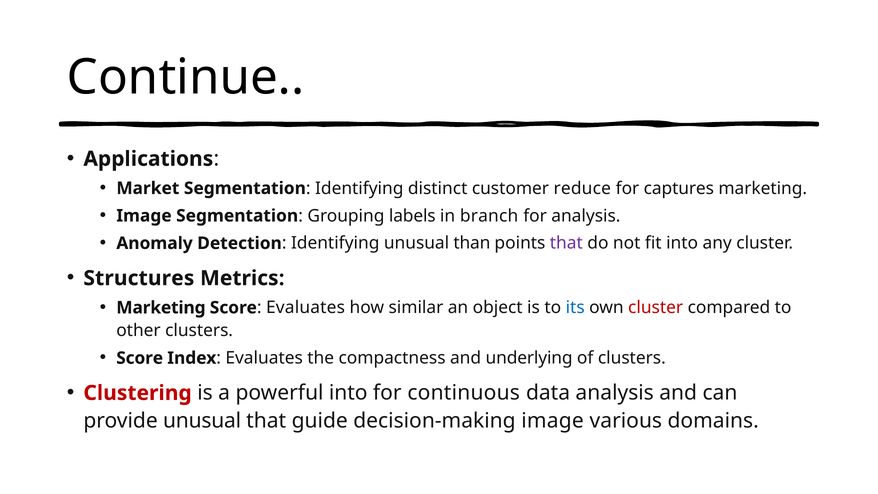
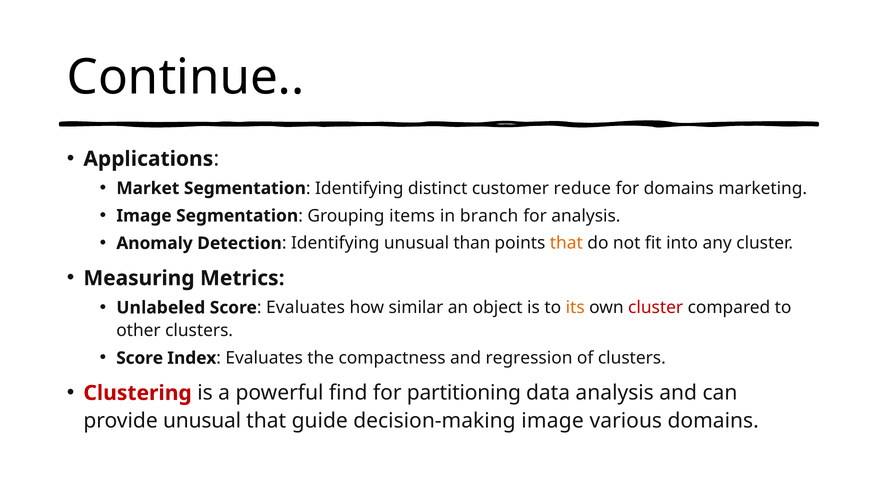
for captures: captures -> domains (679, 188)
labels: labels -> items (412, 216)
that colour: purple -> orange (566, 243)
Structures: Structures -> Measuring (139, 278)
Marketing: Marketing -> Unlabeled (161, 308)
its colour: blue -> orange (575, 308)
underlying: underlying -> regression (529, 358)
powerful into: into -> find (348, 393)
continuous: continuous -> partitioning (464, 393)
